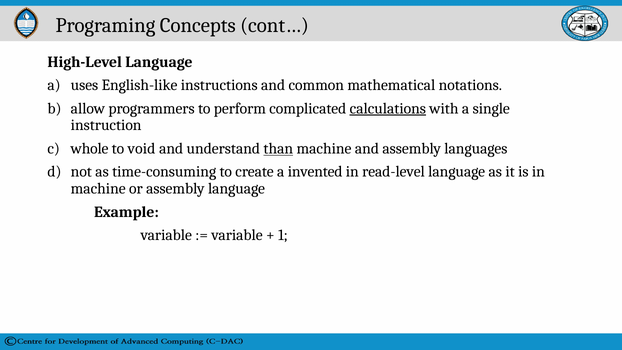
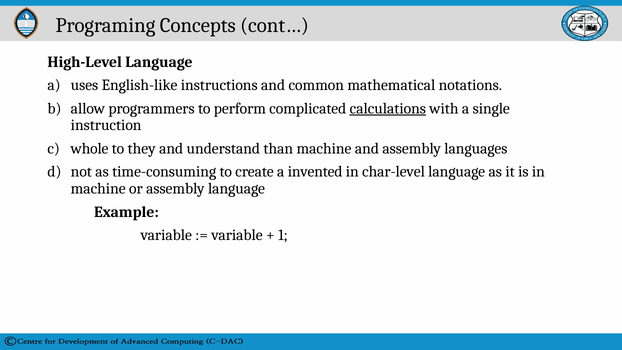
void: void -> they (142, 148)
than underline: present -> none (278, 148)
read-level: read-level -> char-level (394, 172)
